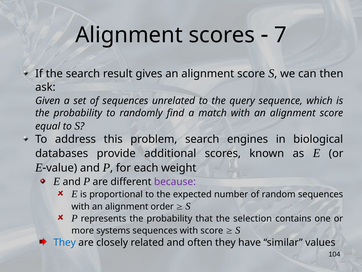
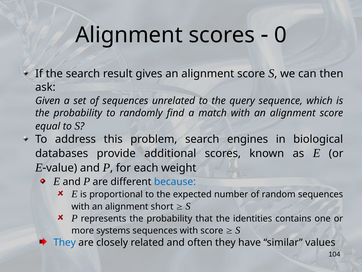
7: 7 -> 0 (280, 35)
because colour: purple -> blue (175, 181)
order: order -> short (162, 206)
selection: selection -> identities (253, 218)
